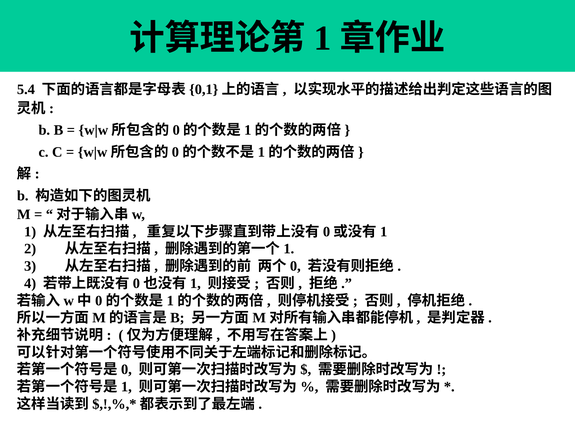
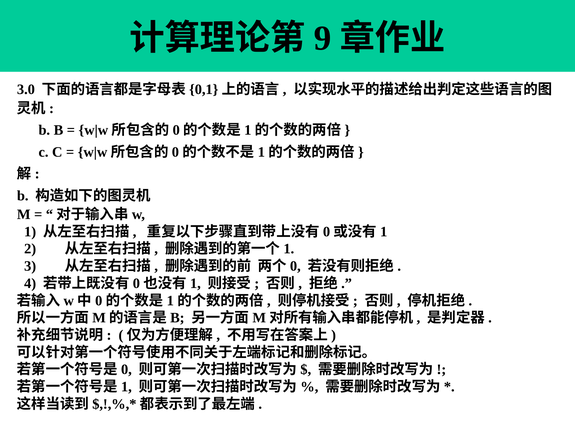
1: 1 -> 9 (323, 38)
5.4: 5.4 -> 3.0 (26, 89)
